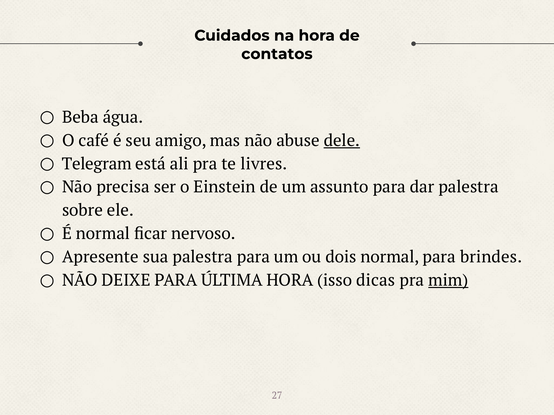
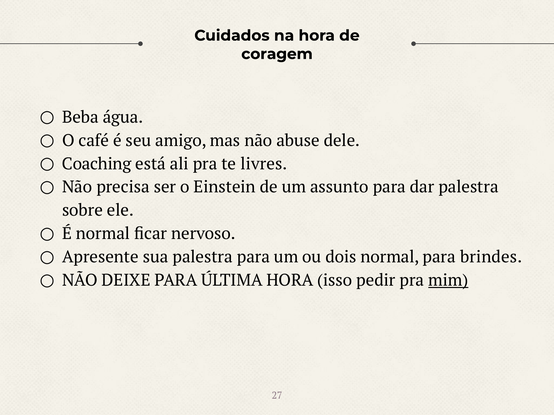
contatos: contatos -> coragem (277, 54)
dele underline: present -> none (342, 141)
Telegram: Telegram -> Coaching (97, 164)
dicas: dicas -> pedir (376, 281)
